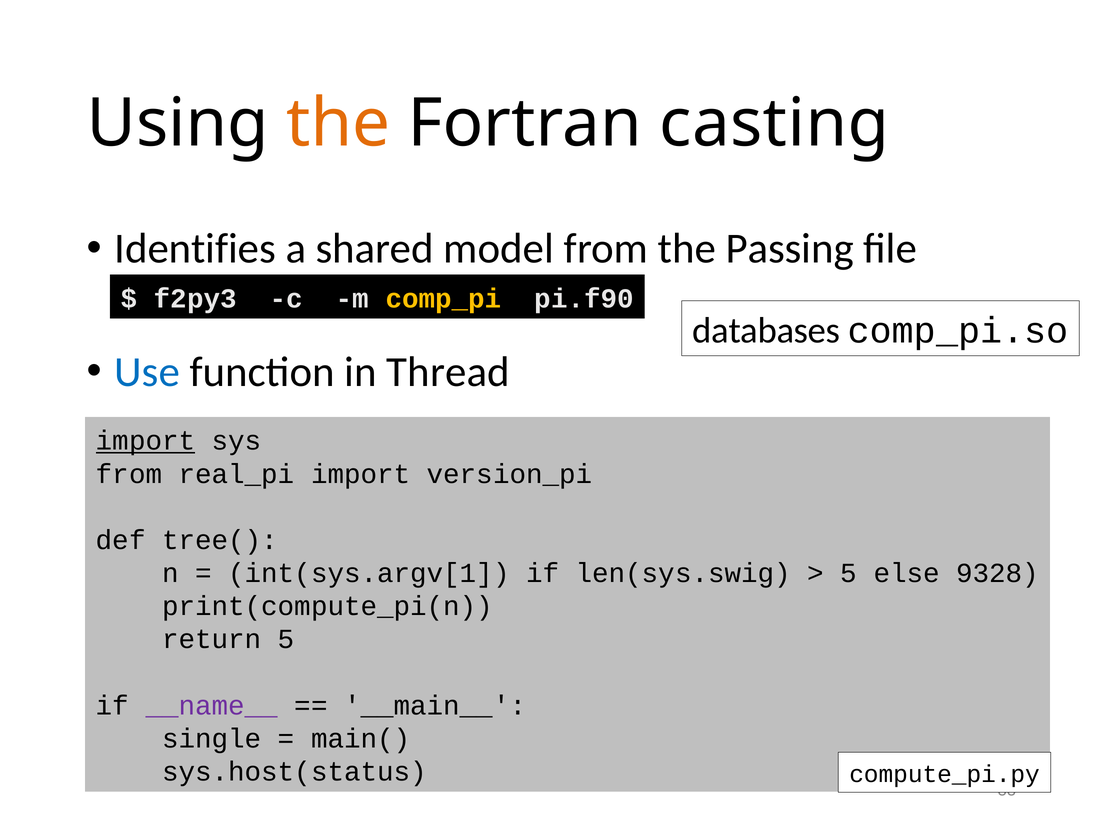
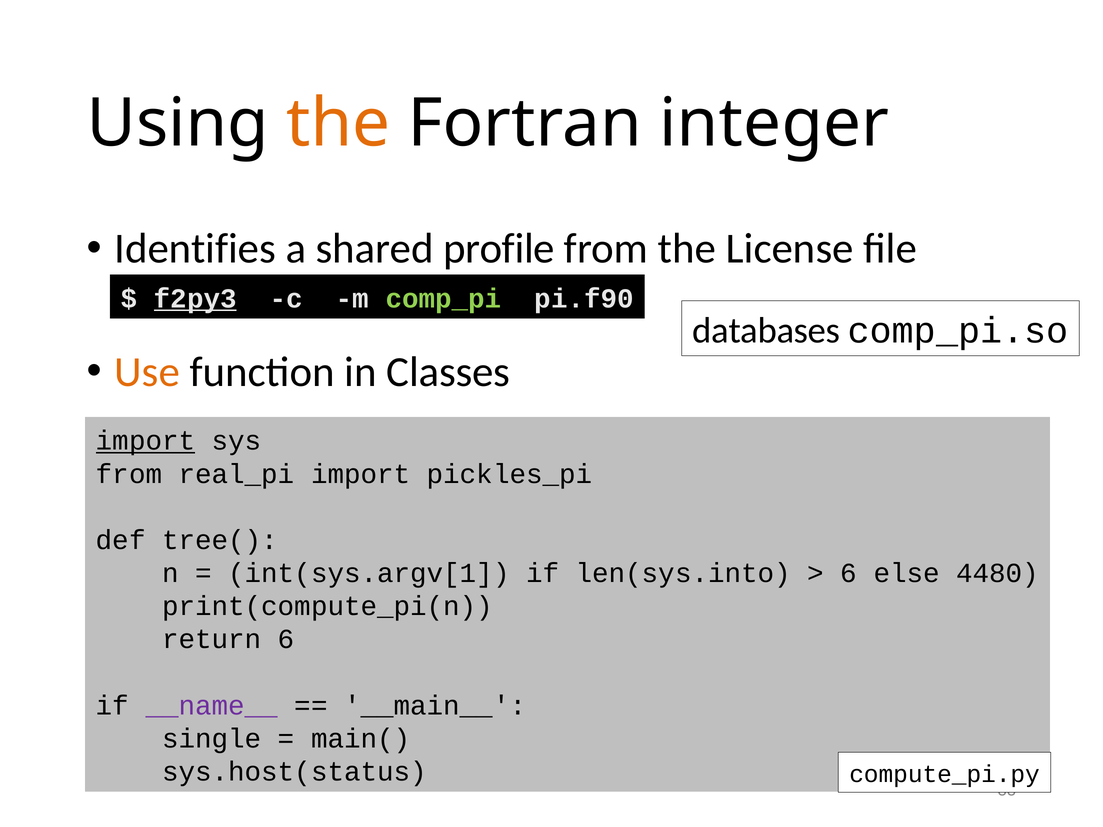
casting: casting -> integer (774, 124)
model: model -> profile (499, 249)
Passing: Passing -> License (790, 249)
f2py3 underline: none -> present (195, 299)
comp_pi colour: yellow -> light green (443, 299)
Use colour: blue -> orange (147, 372)
Thread: Thread -> Classes (448, 372)
version_pi: version_pi -> pickles_pi (510, 474)
len(sys.swig: len(sys.swig -> len(sys.into (683, 573)
5: 5 -> 6 (849, 573)
9328: 9328 -> 4480 (998, 573)
return 5: 5 -> 6 (286, 640)
